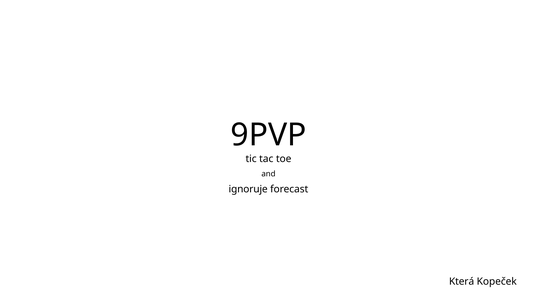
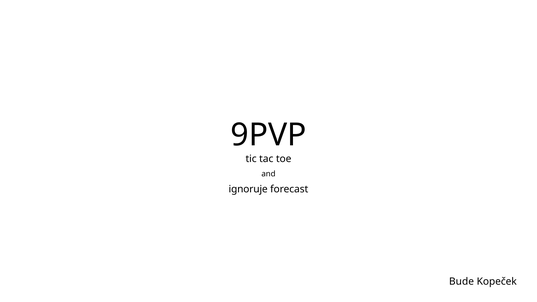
Která: Která -> Bude (462, 281)
